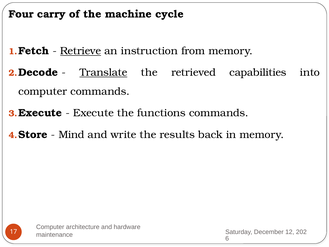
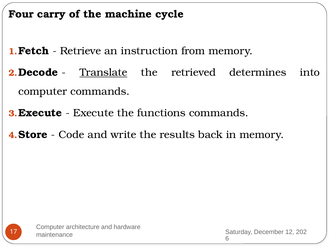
Retrieve underline: present -> none (81, 51)
capabilities: capabilities -> determines (258, 72)
Mind: Mind -> Code (71, 134)
